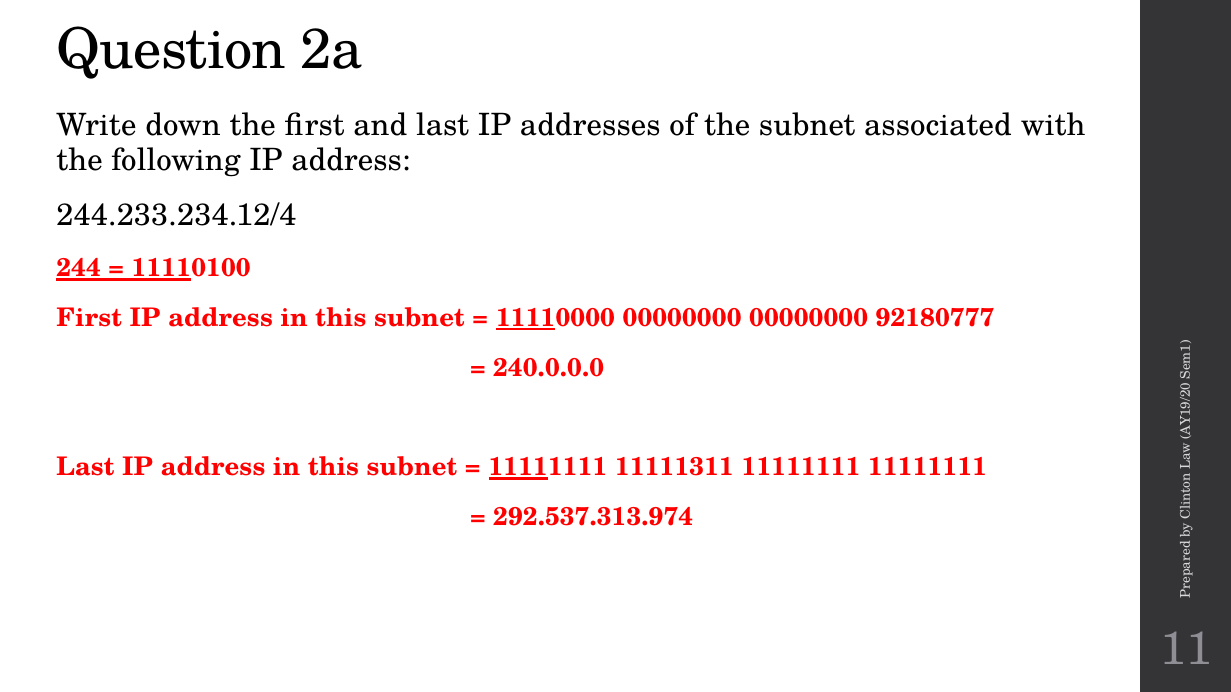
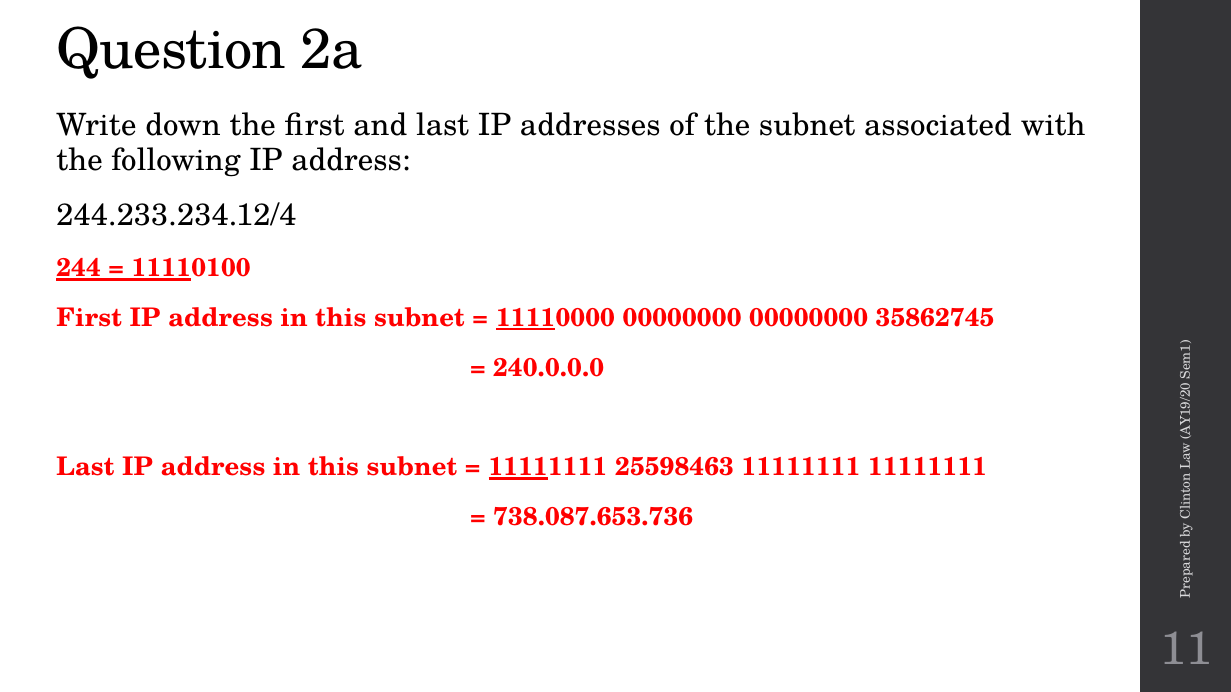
92180777: 92180777 -> 35862745 (935, 318)
11111311: 11111311 -> 25598463 (675, 468)
292.537.313.974: 292.537.313.974 -> 738.087.653.736 (593, 518)
